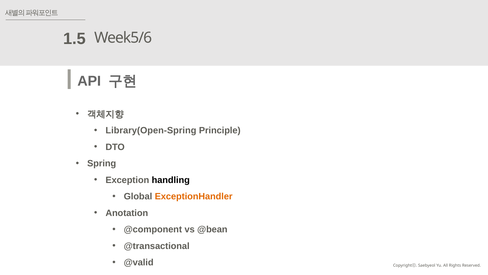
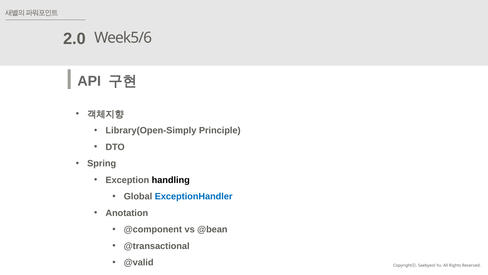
1.5: 1.5 -> 2.0 (74, 39)
Library(Open-Spring: Library(Open-Spring -> Library(Open-Simply (151, 130)
ExceptionHandler colour: orange -> blue (194, 196)
